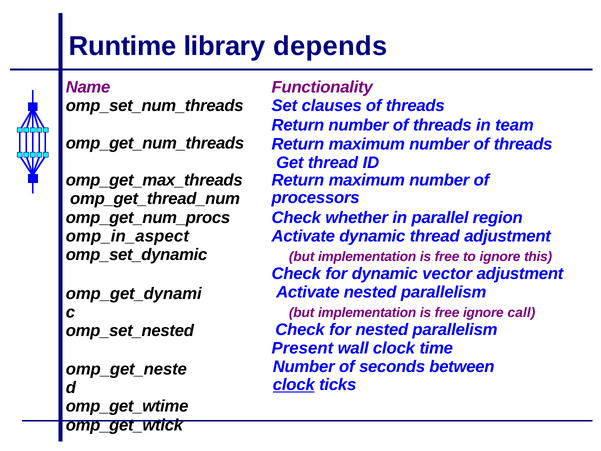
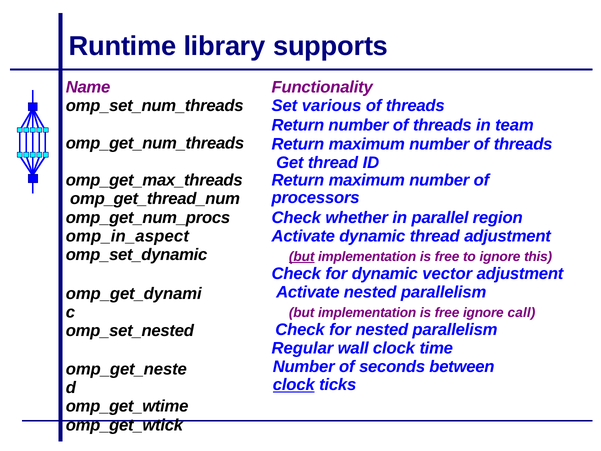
depends: depends -> supports (331, 46)
clauses: clauses -> various (332, 106)
but underline: none -> present (302, 257)
Present: Present -> Regular (302, 348)
